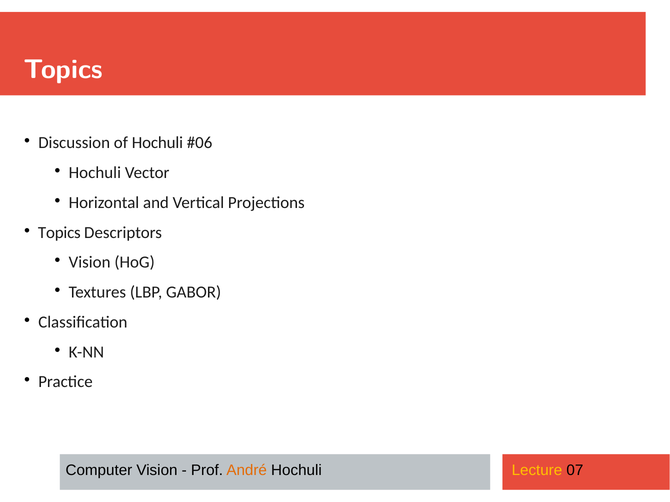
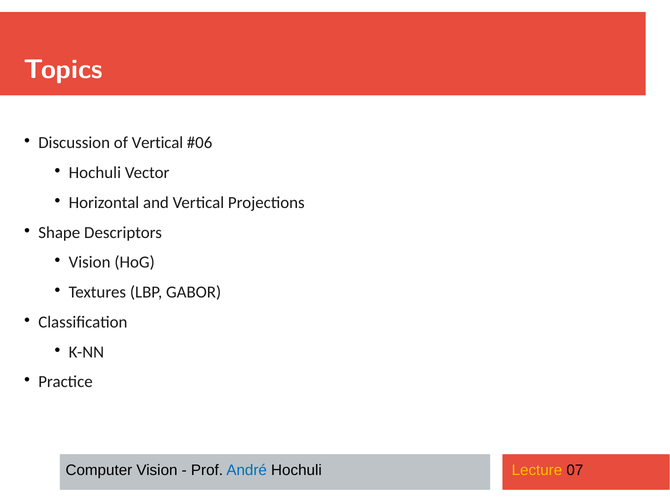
of Hochuli: Hochuli -> Vertical (157, 143)
Topics: Topics -> Shape (59, 233)
André colour: orange -> blue (247, 471)
